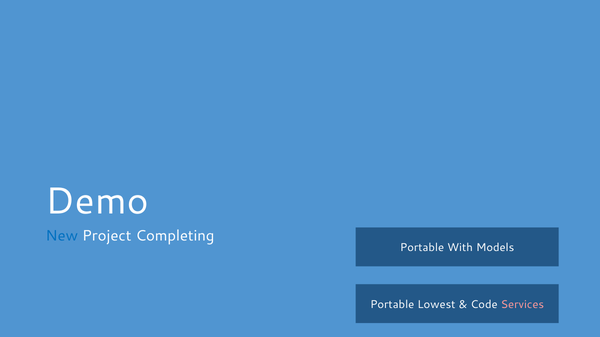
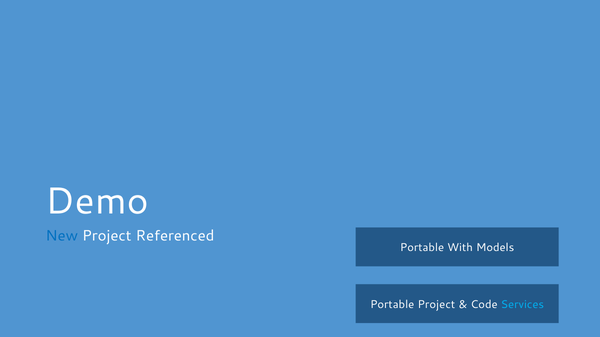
Completing: Completing -> Referenced (175, 236)
Portable Lowest: Lowest -> Project (436, 305)
Services colour: pink -> light blue (522, 305)
